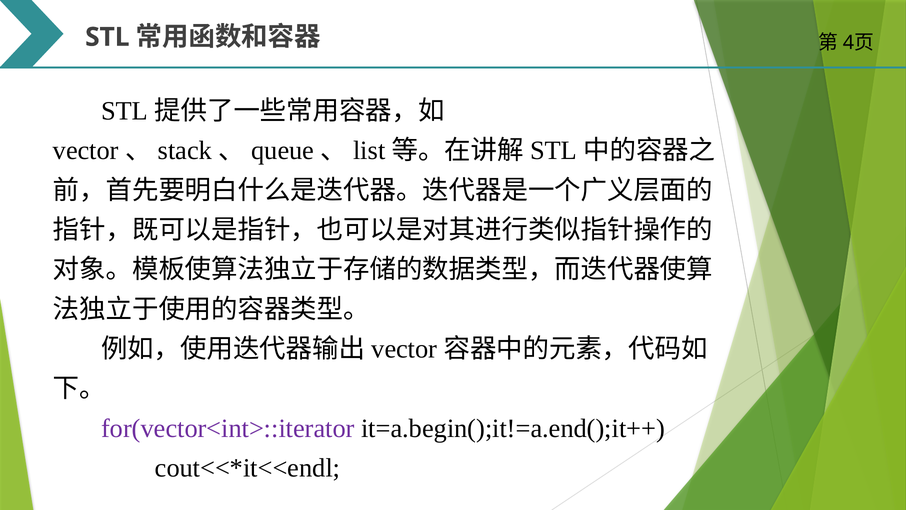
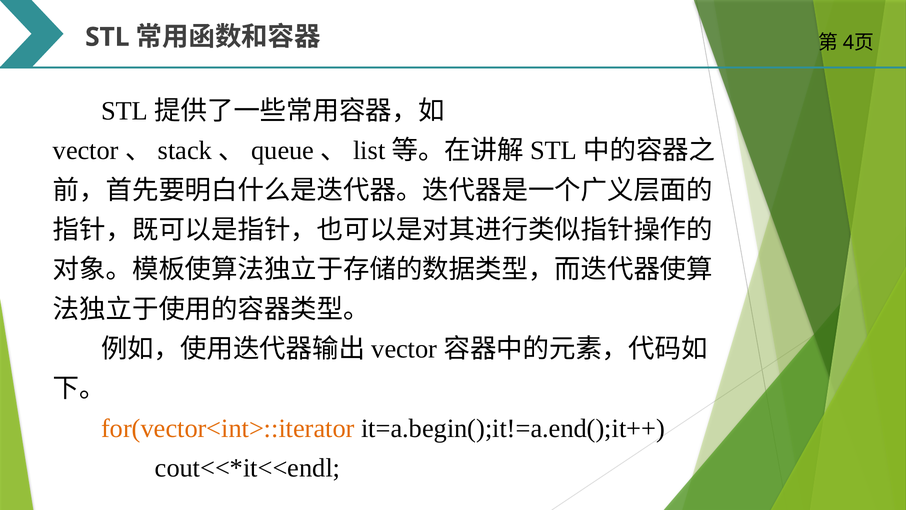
for(vector<int>::iterator colour: purple -> orange (228, 428)
